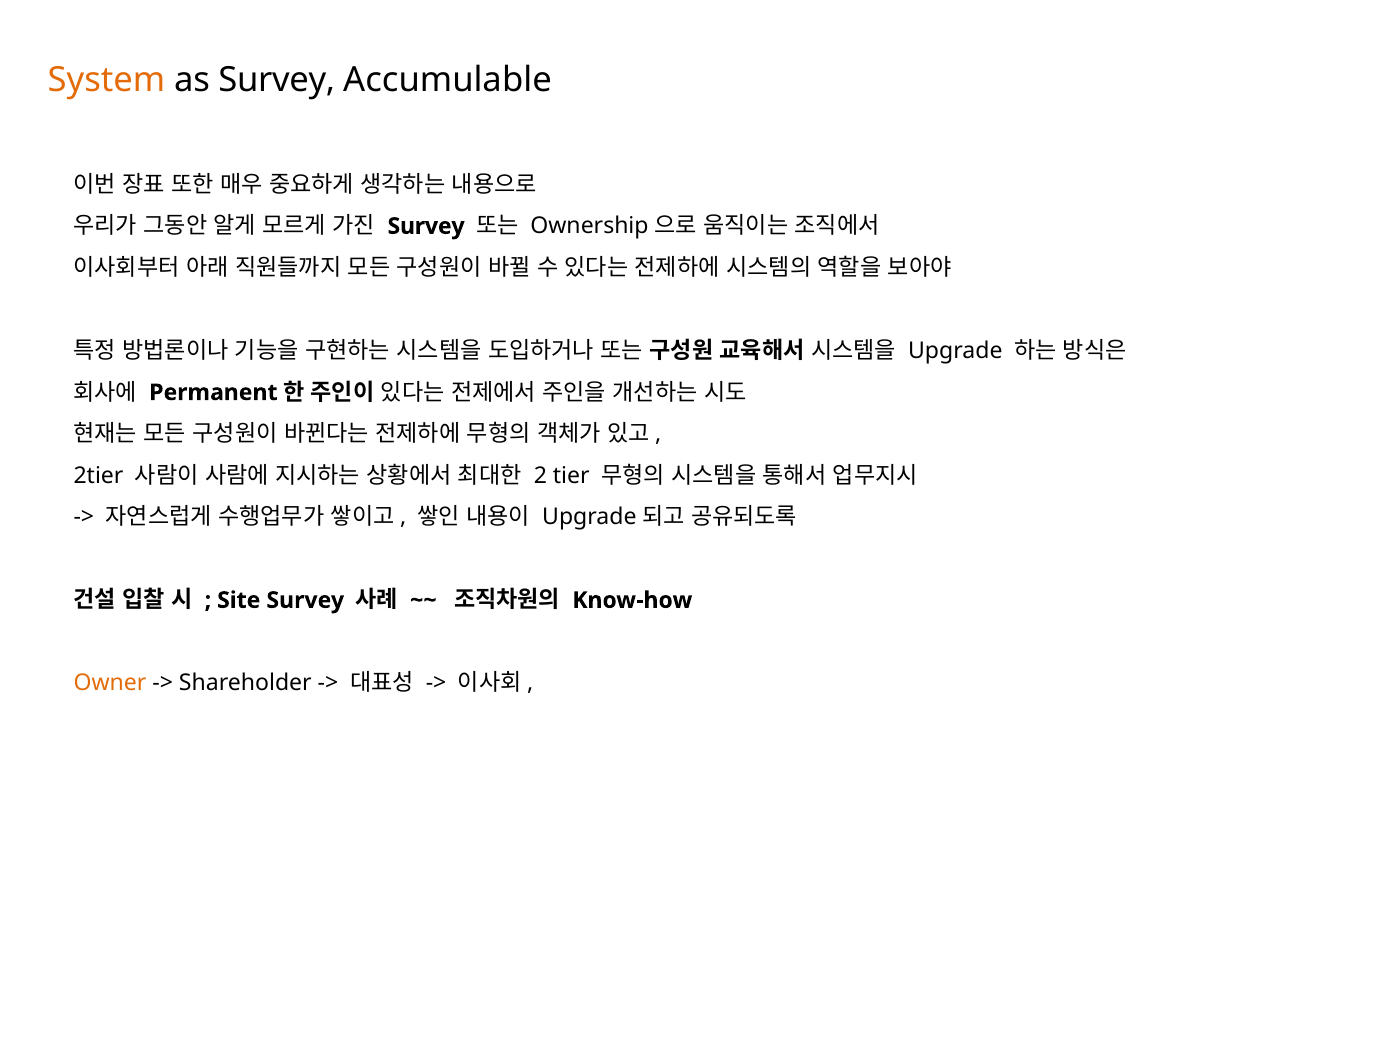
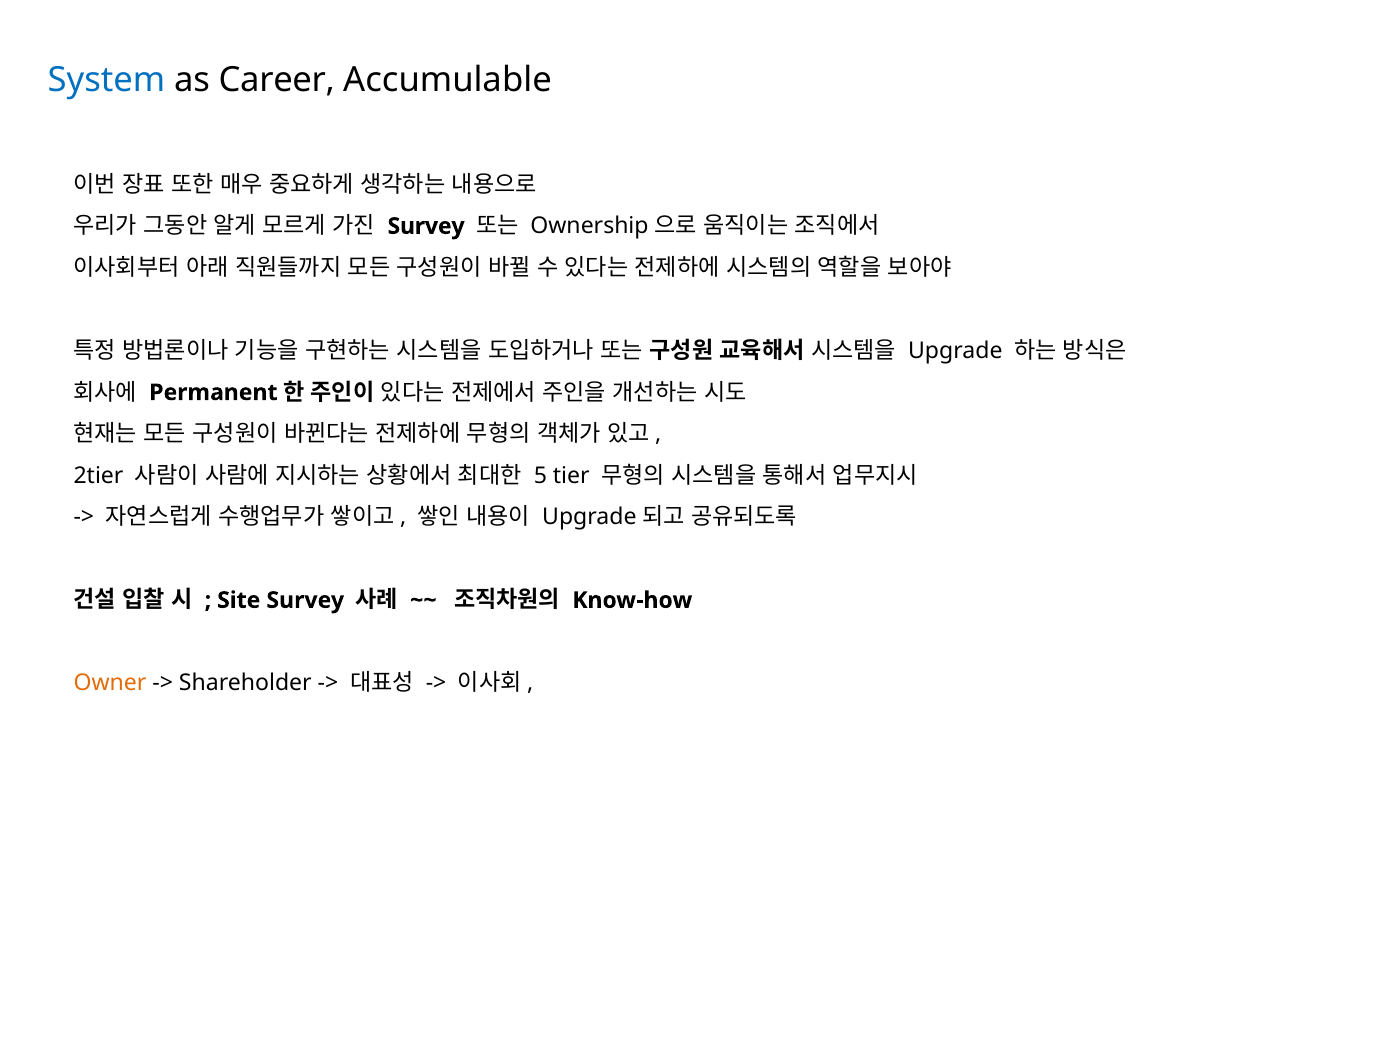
System colour: orange -> blue (106, 80)
as Survey: Survey -> Career (277, 80)
2: 2 -> 5 (540, 475)
